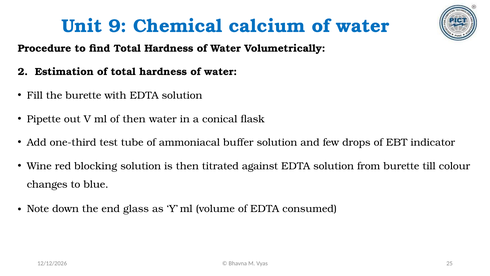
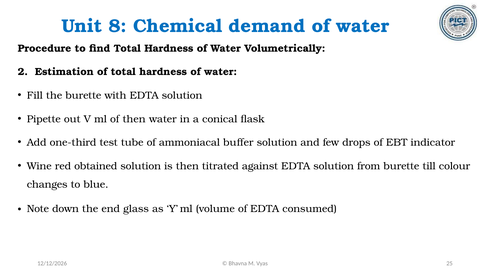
9: 9 -> 8 (118, 26)
calcium: calcium -> demand (267, 26)
blocking: blocking -> obtained (96, 166)
